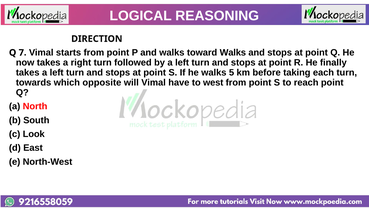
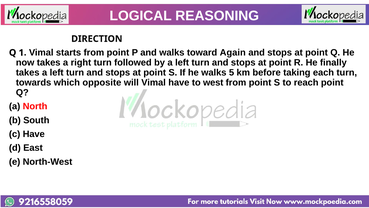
7: 7 -> 1 (21, 53)
toward Walks: Walks -> Again (233, 53)
c Look: Look -> Have (34, 134)
